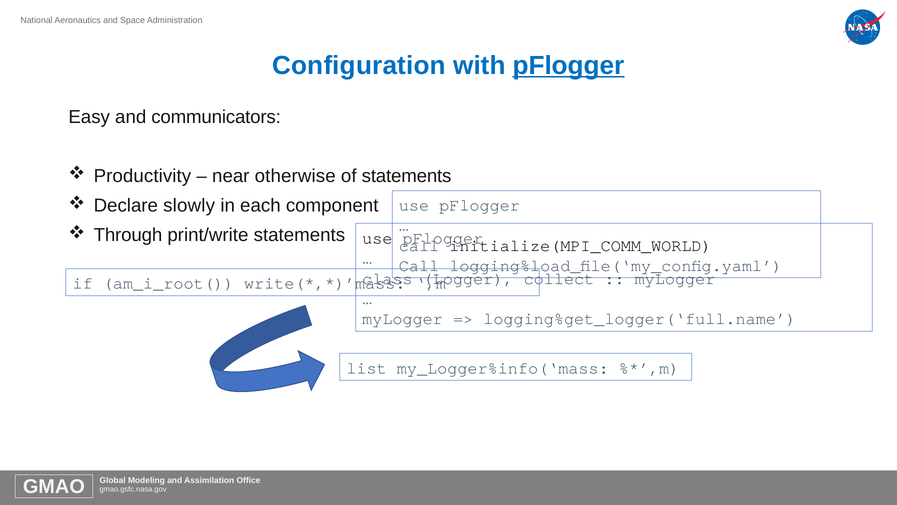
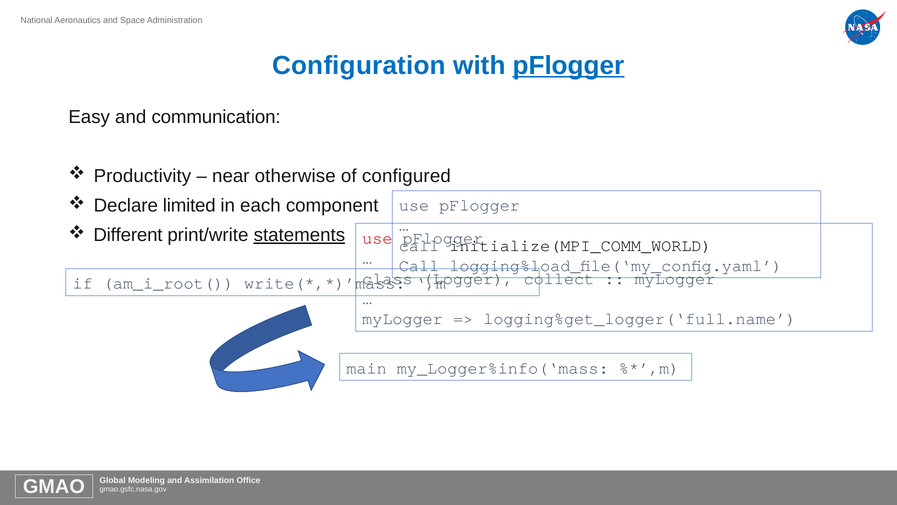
communicators: communicators -> communication (216, 117)
of statements: statements -> configured (406, 176)
slowly: slowly -> limited (189, 205)
Through: Through -> Different (128, 235)
statements underline: none -> present (299, 235)
use colour: black -> red (377, 238)
list: list -> main (367, 368)
